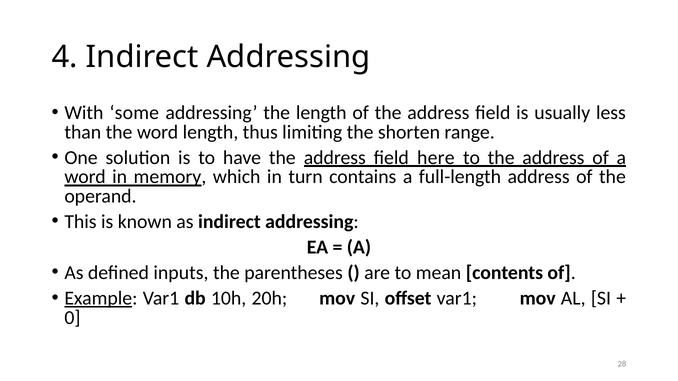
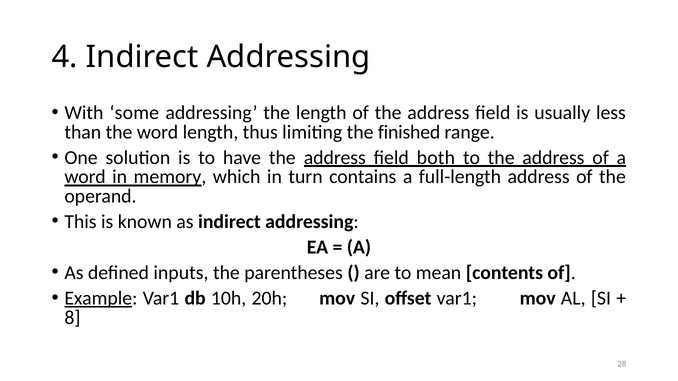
shorten: shorten -> finished (409, 132)
here: here -> both (436, 158)
0: 0 -> 8 (72, 318)
